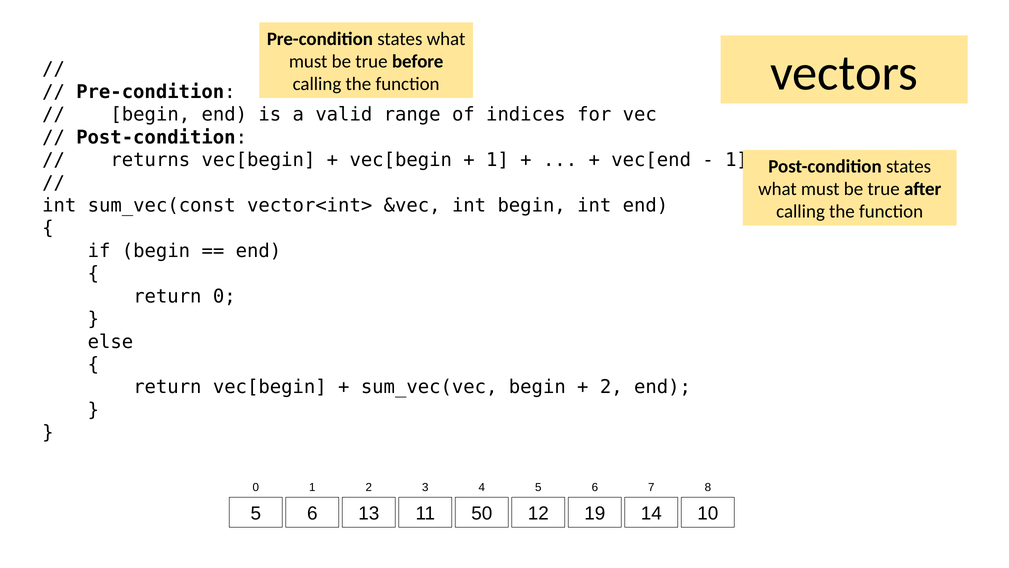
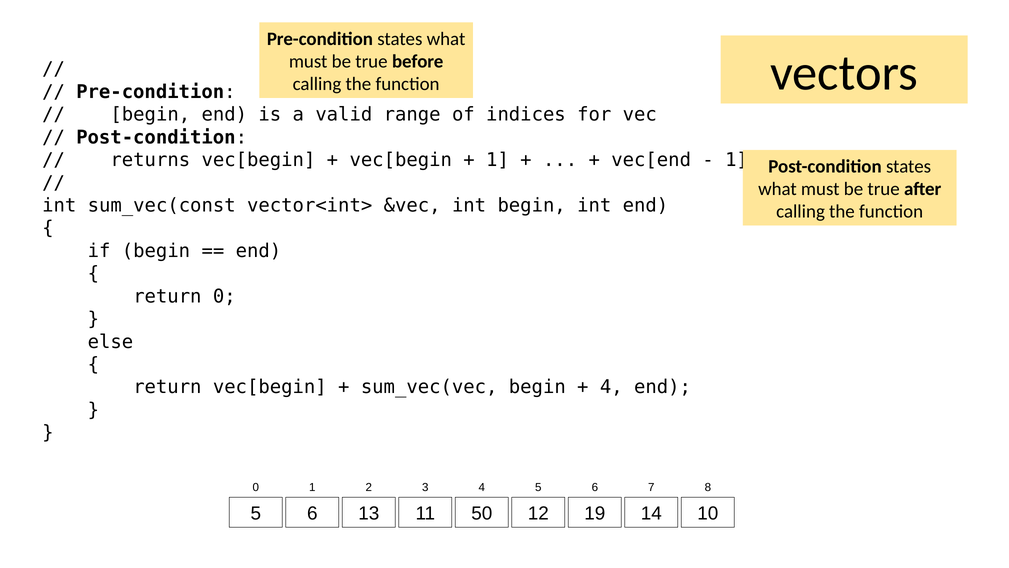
2: 2 -> 4 (611, 387)
